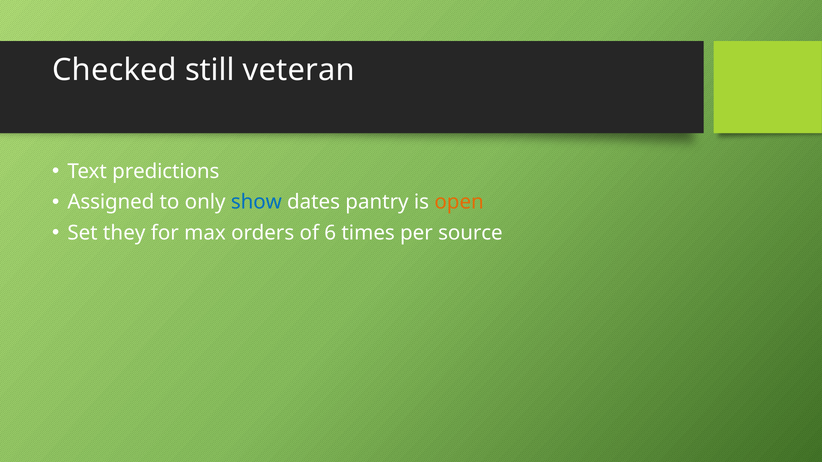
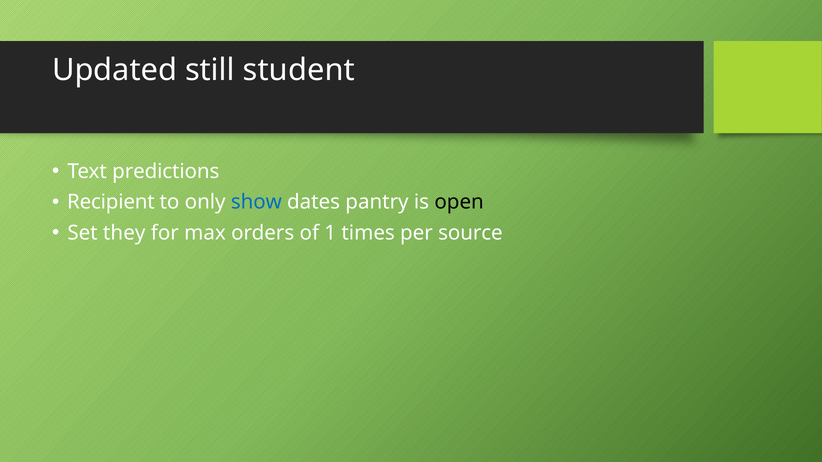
Checked: Checked -> Updated (115, 70)
veteran: veteran -> student (299, 70)
Assigned: Assigned -> Recipient (111, 202)
open colour: orange -> black (459, 202)
6: 6 -> 1 (330, 233)
